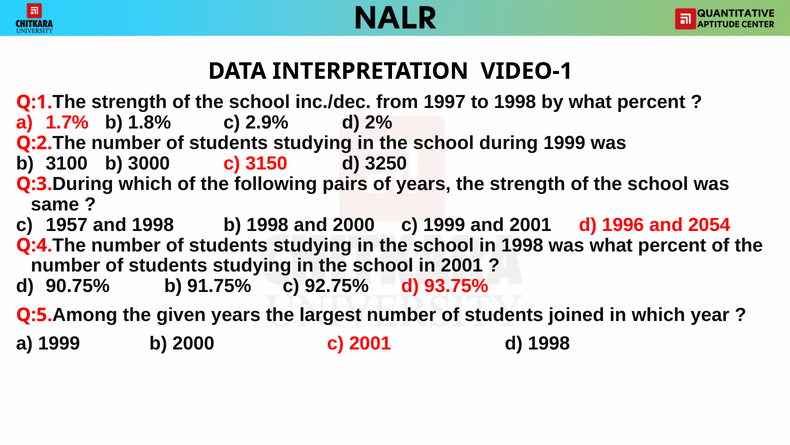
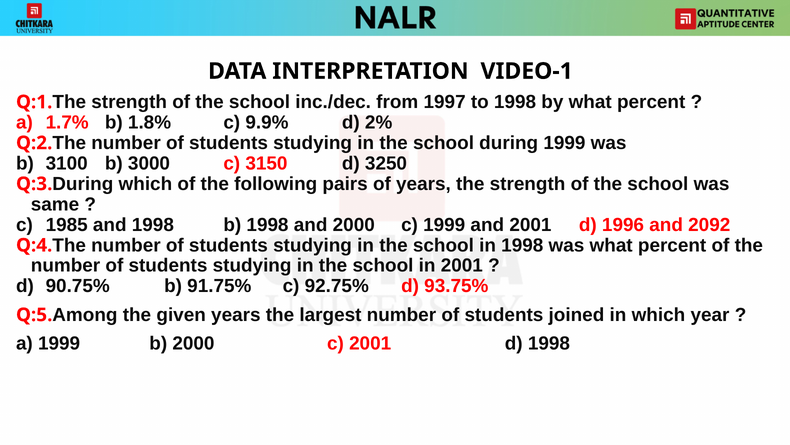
2.9%: 2.9% -> 9.9% (267, 122)
1957: 1957 -> 1985 (67, 225)
2054: 2054 -> 2092 (709, 225)
